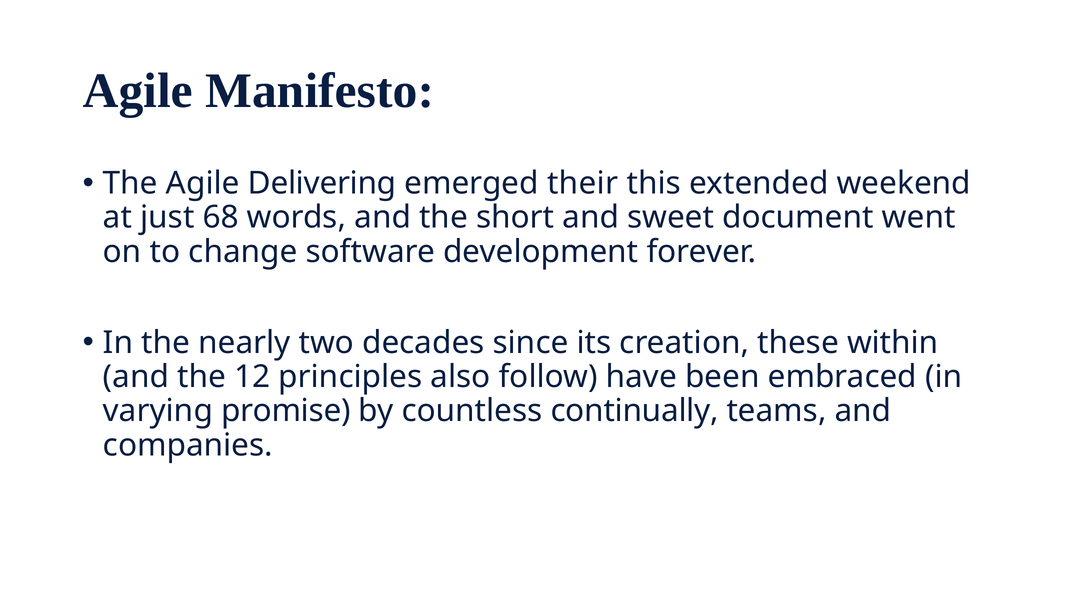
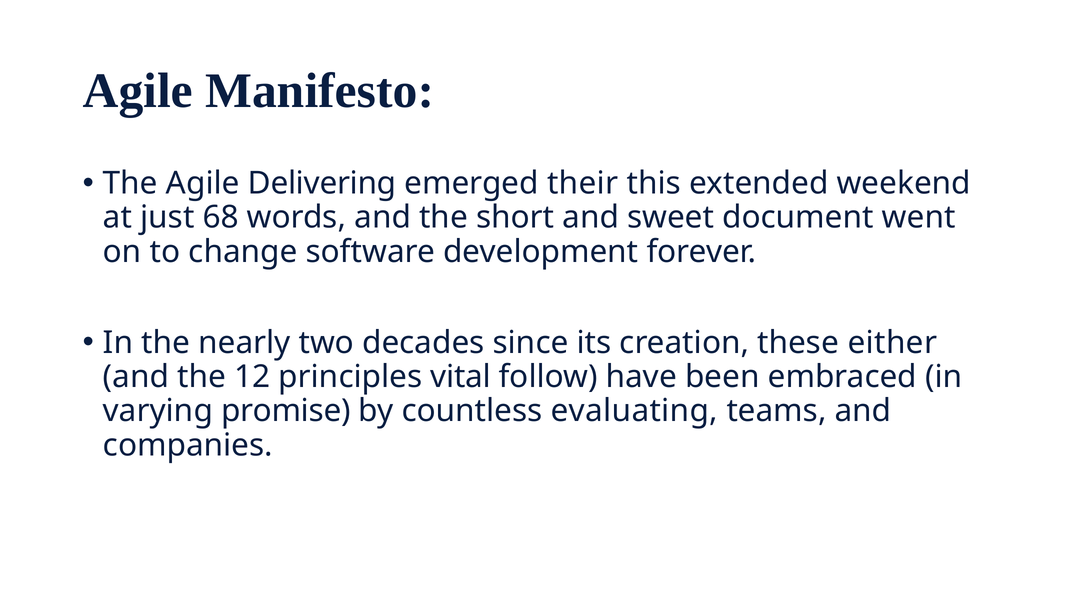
within: within -> either (892, 342)
also: also -> vital (461, 377)
continually: continually -> evaluating (634, 411)
